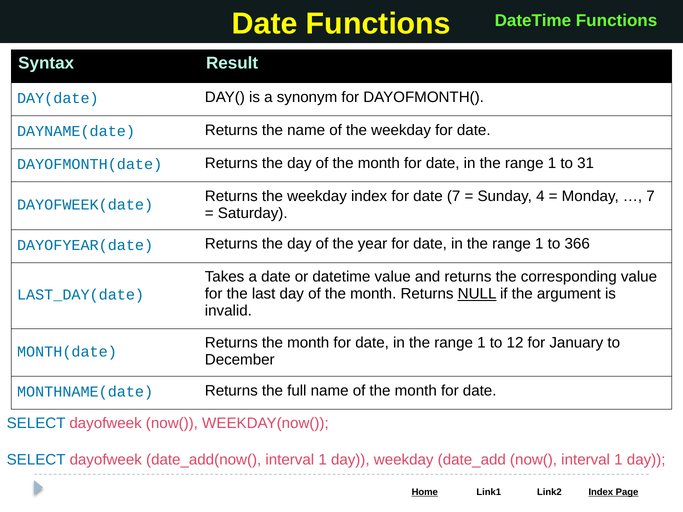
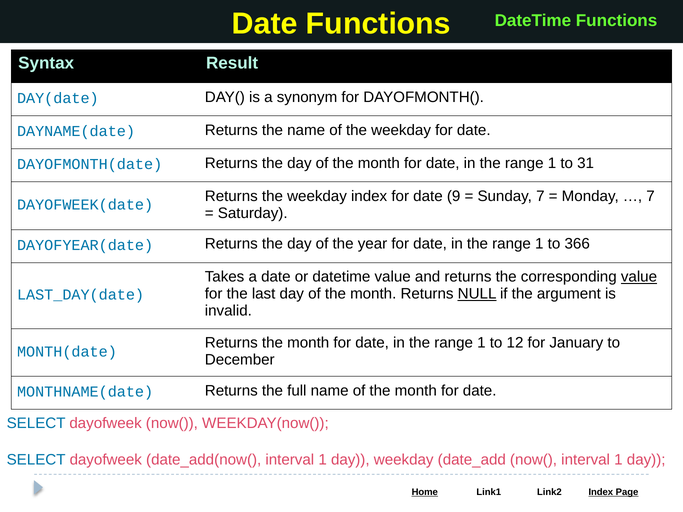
date 7: 7 -> 9 (454, 196)
Sunday 4: 4 -> 7 (540, 196)
value underline: none -> present (639, 277)
